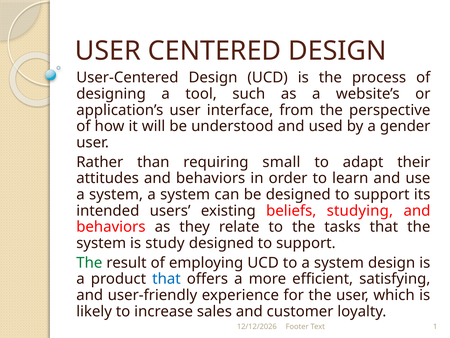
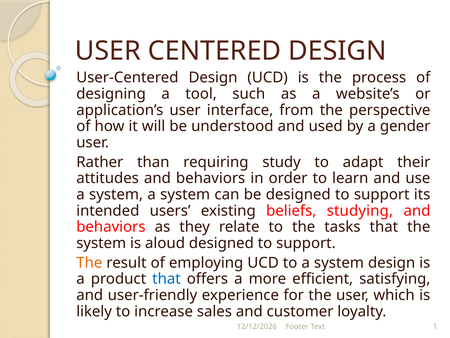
small: small -> study (282, 162)
study: study -> aloud (165, 243)
The colour: green -> orange (89, 262)
